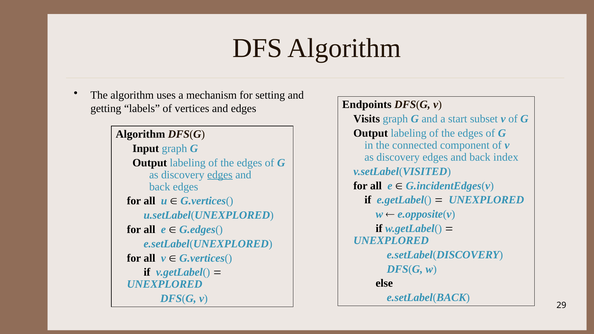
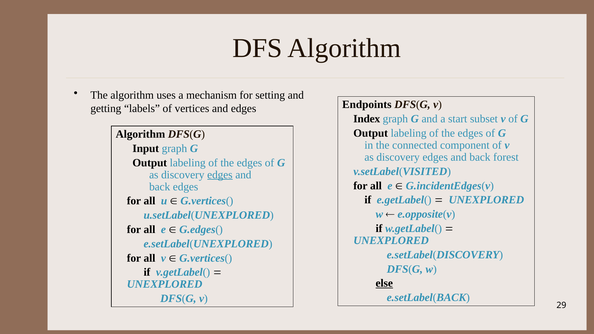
Visits: Visits -> Index (367, 119)
index: index -> forest (506, 157)
else underline: none -> present (384, 283)
